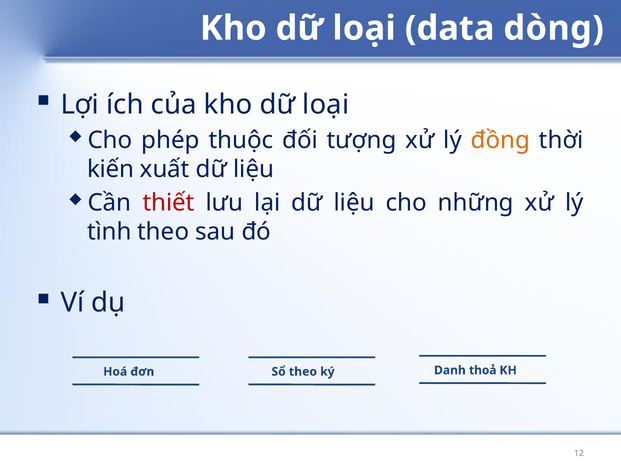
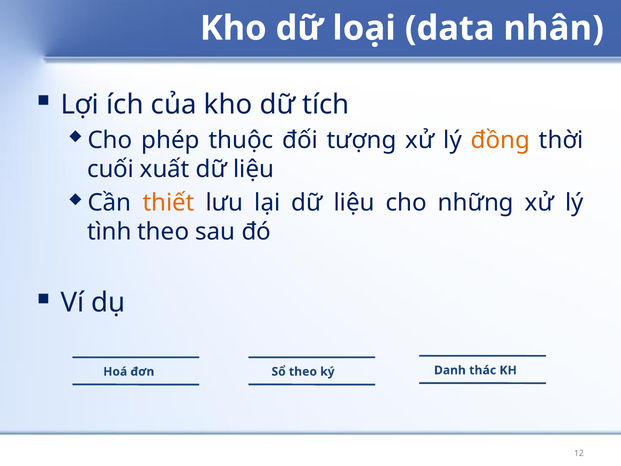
dòng: dòng -> nhân (554, 28)
của kho dữ loại: loại -> tích (326, 104)
kiến: kiến -> cuối (111, 169)
thiết colour: red -> orange (169, 203)
thoả: thoả -> thác (483, 370)
